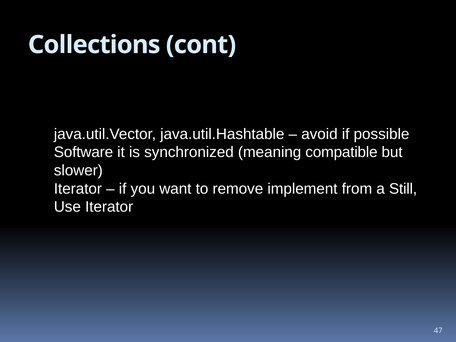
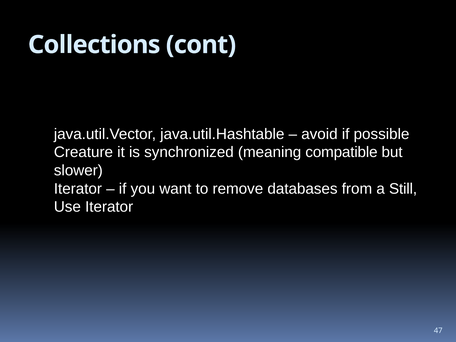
Software: Software -> Creature (83, 152)
implement: implement -> databases (302, 189)
